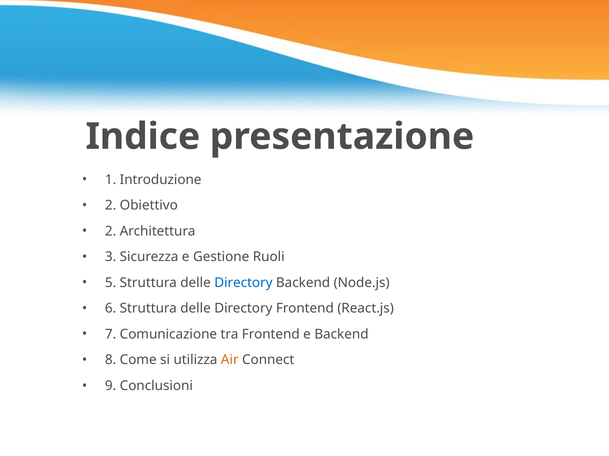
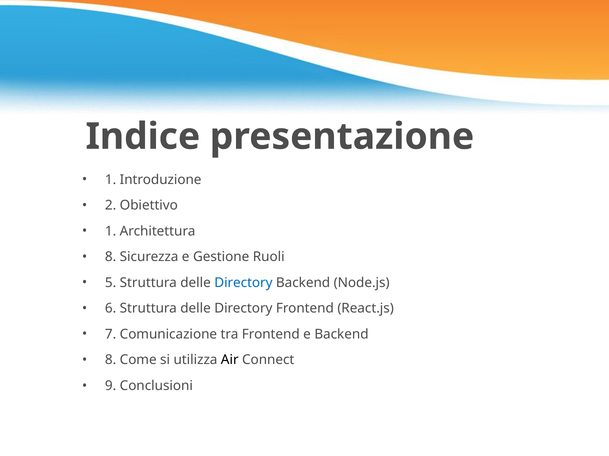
2: 2 -> 1 (111, 232)
3: 3 -> 8 (111, 257)
Air colour: orange -> black (230, 361)
